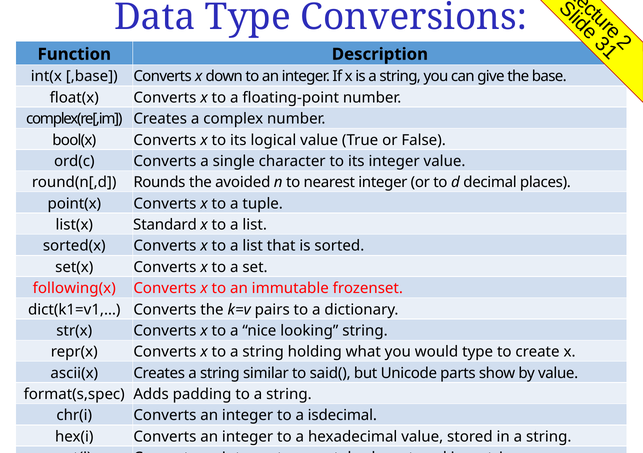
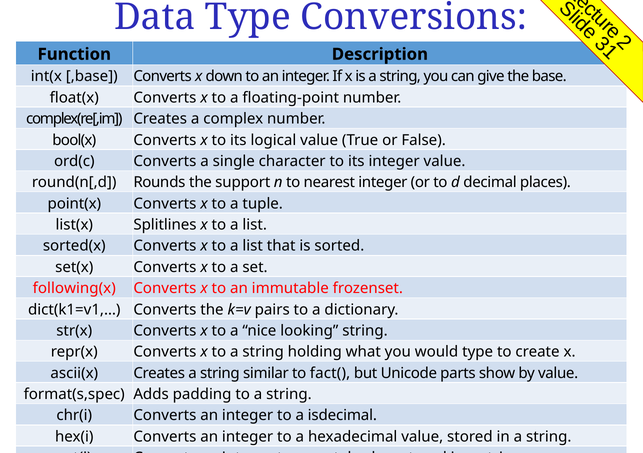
avoided: avoided -> support (243, 182)
Standard: Standard -> Splitlines (165, 225)
said(: said( -> fact( (330, 373)
